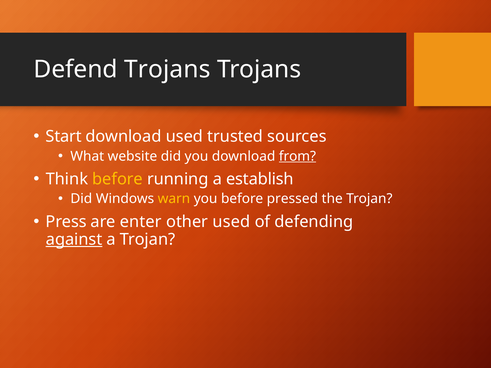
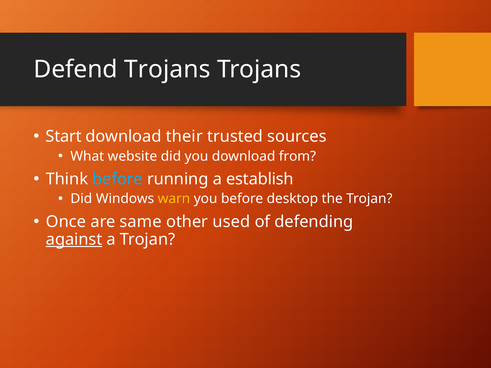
download used: used -> their (184, 137)
from underline: present -> none (297, 156)
before colour: yellow -> light blue (118, 179)
pressed: pressed -> desktop (292, 199)
Press: Press -> Once (66, 222)
enter: enter -> same (141, 222)
